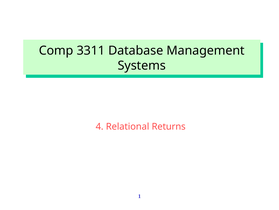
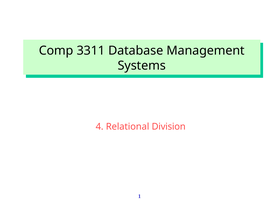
Returns: Returns -> Division (169, 126)
